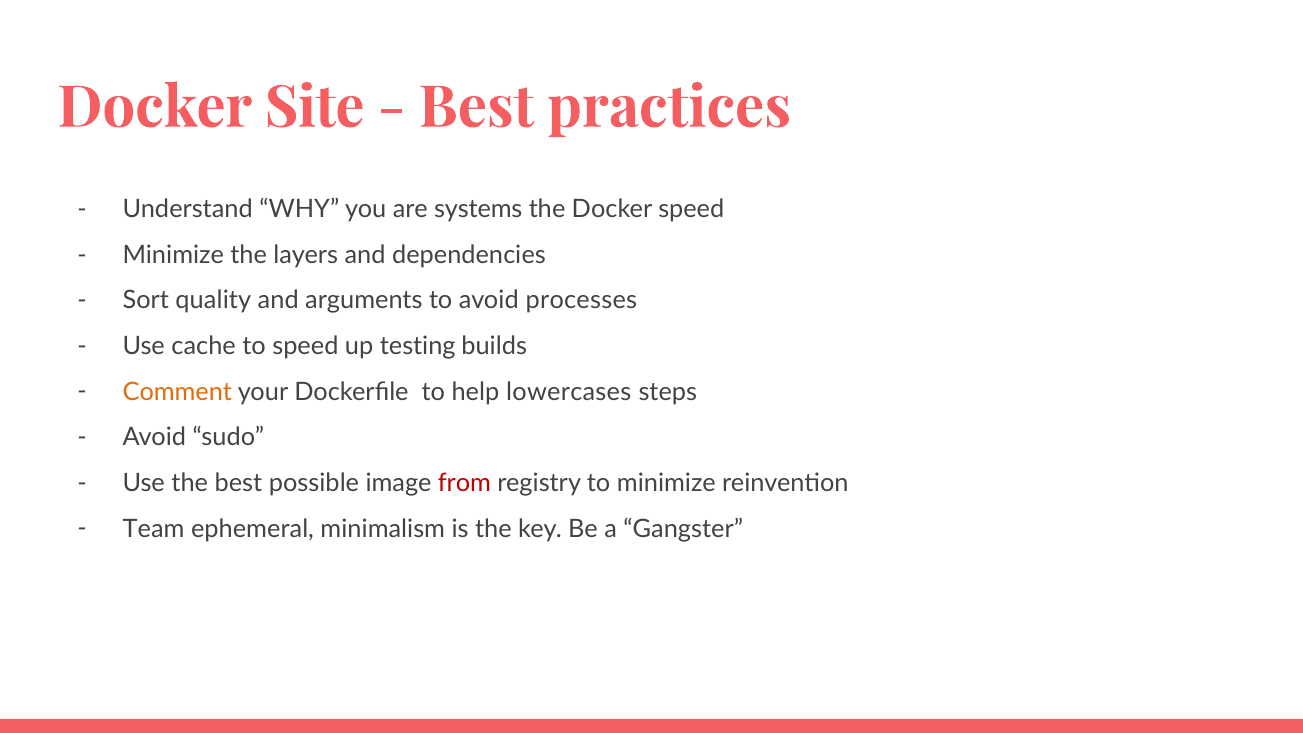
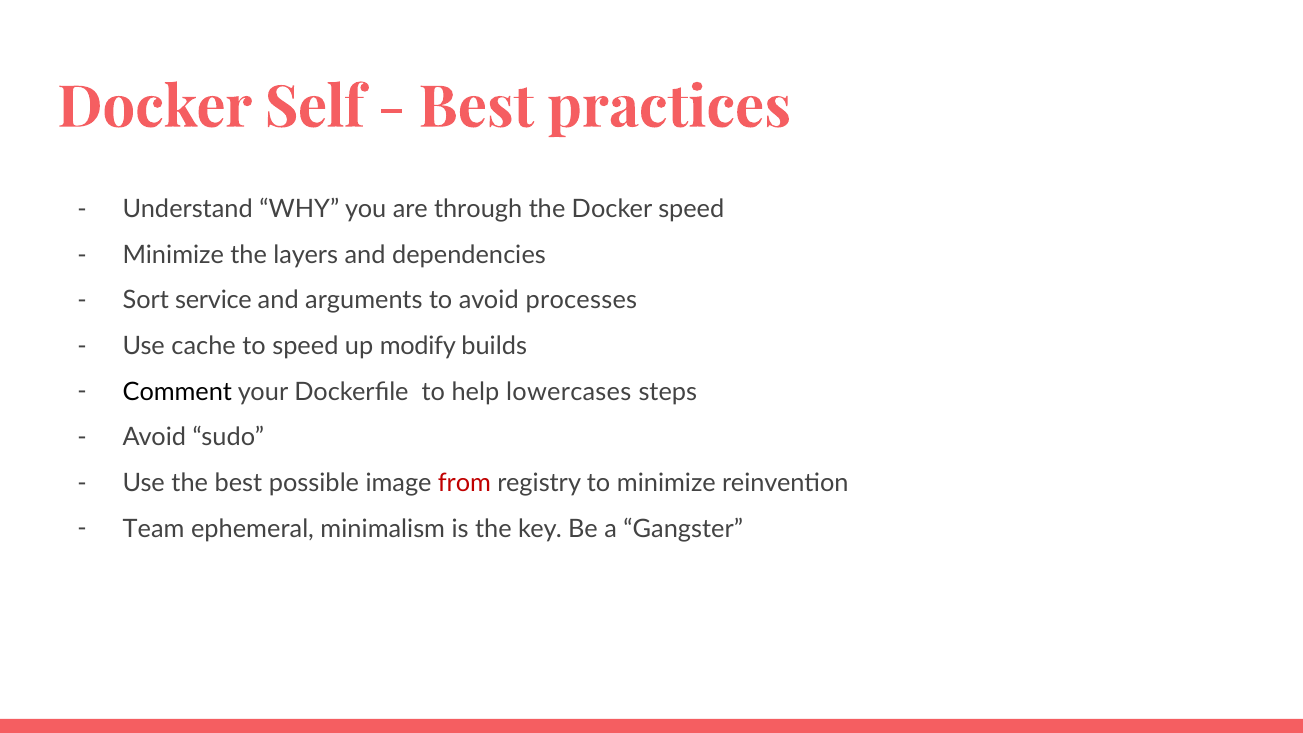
Site: Site -> Self (315, 108)
systems: systems -> through (478, 209)
quality: quality -> service (213, 301)
testing: testing -> modify (418, 346)
Comment colour: orange -> black (177, 392)
